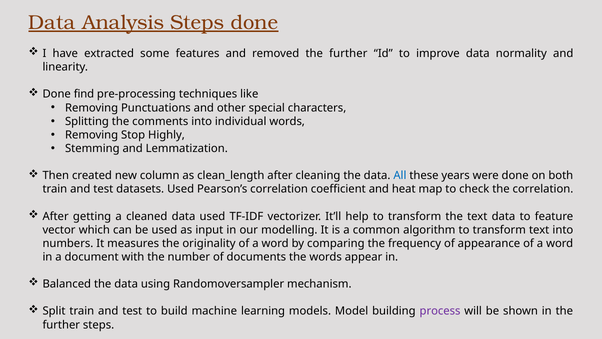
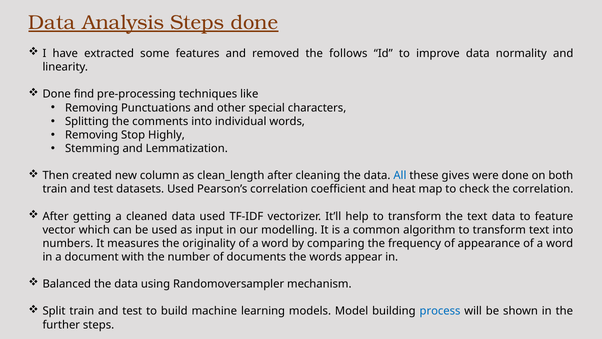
removed the further: further -> follows (348, 54)
years: years -> gives (456, 175)
process colour: purple -> blue (440, 311)
